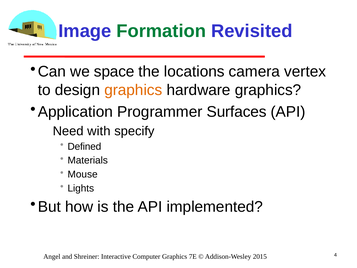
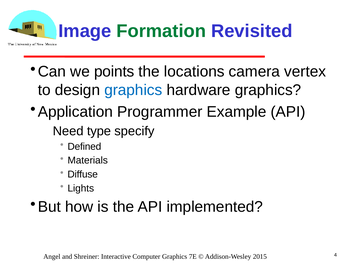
space: space -> points (114, 72)
graphics colour: orange -> blue (133, 90)
Surfaces: Surfaces -> Example (237, 112)
with: with -> type (99, 131)
Mouse: Mouse -> Diffuse (83, 174)
